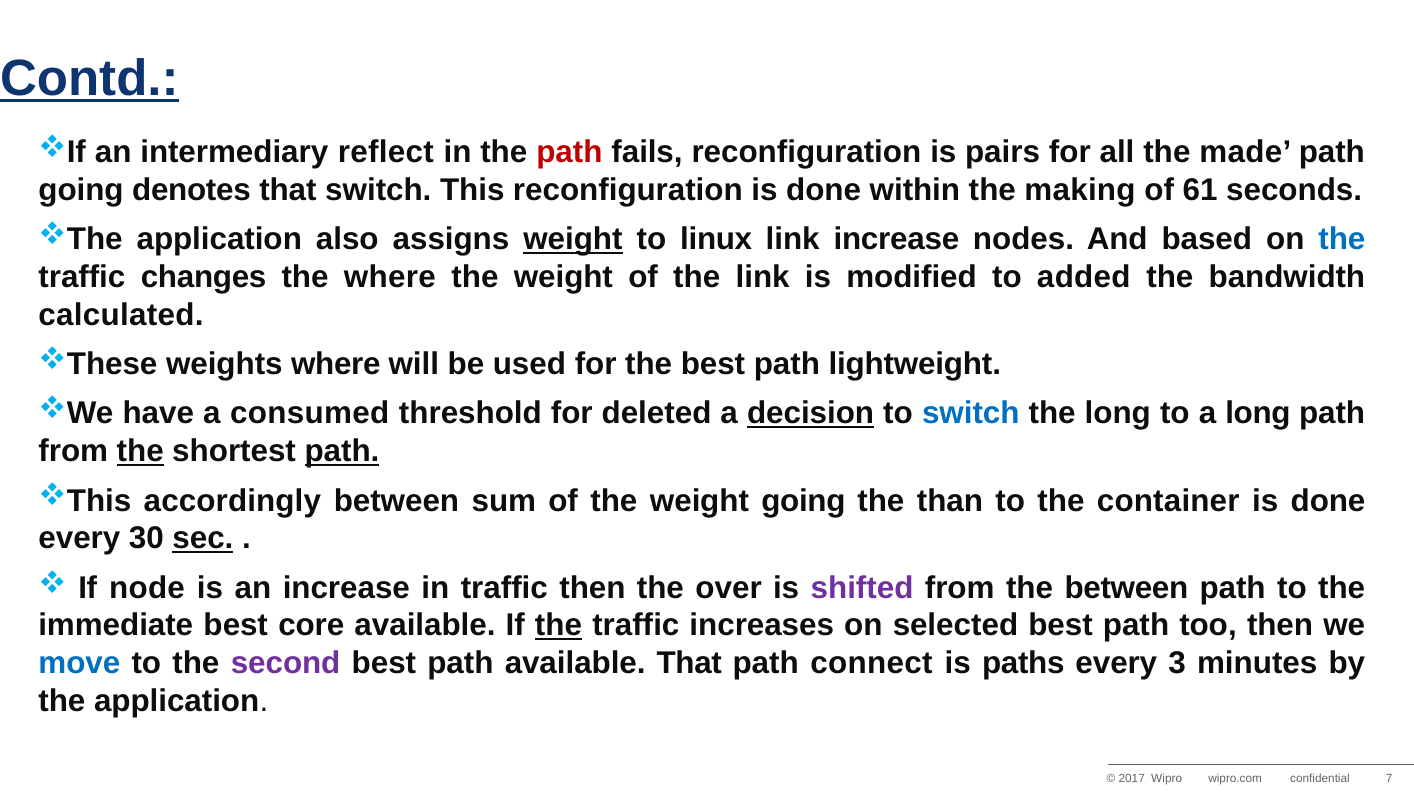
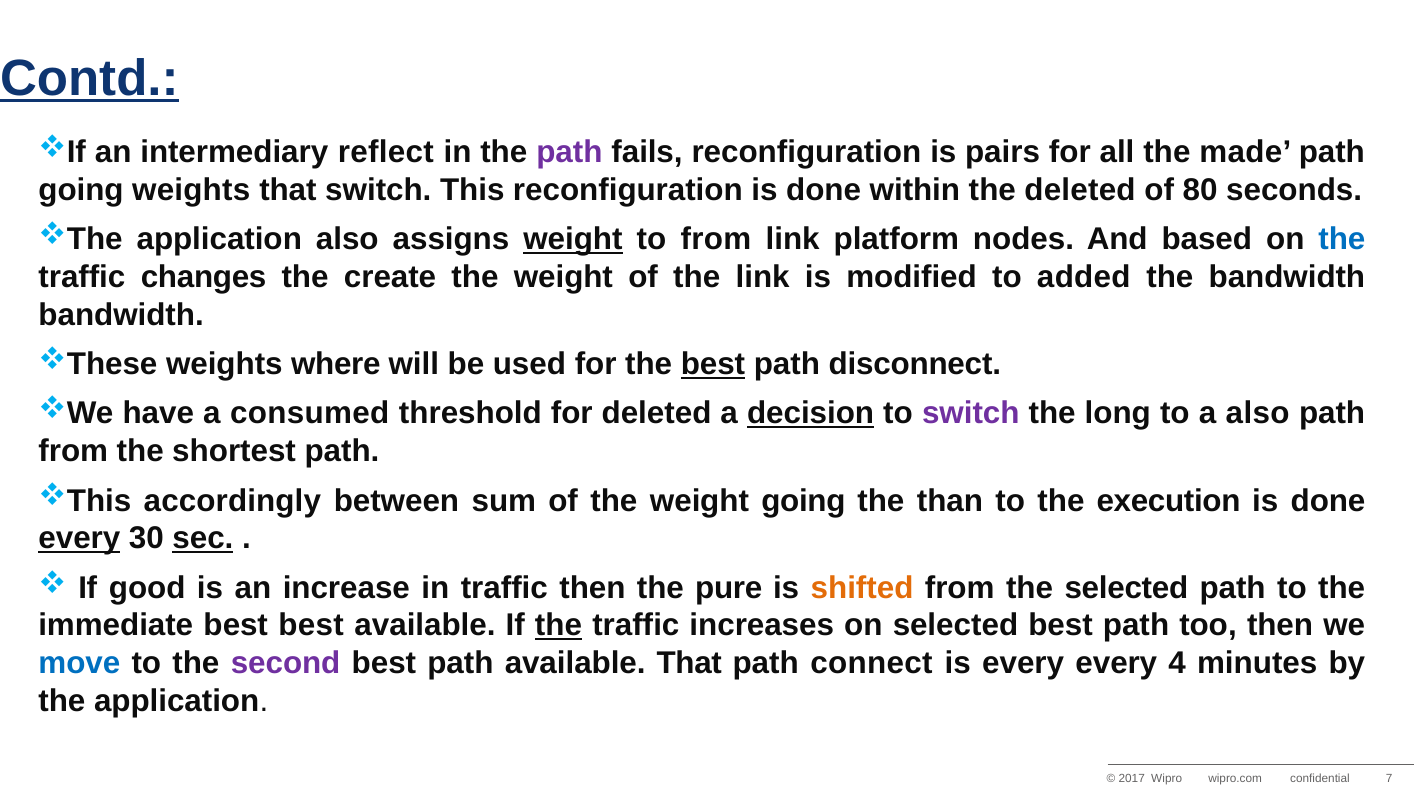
path colour: red -> purple (569, 152)
going denotes: denotes -> weights (191, 190)
the making: making -> deleted (1080, 190)
61: 61 -> 80 (1200, 190)
to linux: linux -> from (716, 239)
link increase: increase -> platform (896, 239)
the where: where -> create (390, 277)
calculated: calculated -> bandwidth (121, 315)
best underline: none -> present (713, 364)
lightweight: lightweight -> disconnect (915, 364)
switch colour: blue -> purple (971, 414)
a long: long -> also (1258, 414)
the underline: present -> none (140, 451)
path underline: present -> none (342, 451)
container: container -> execution (1168, 501)
every underline: none -> present (79, 539)
node: node -> good (147, 588)
over: over -> pure (729, 588)
shifted colour: purple -> orange (862, 588)
the between: between -> selected (1126, 588)
best core: core -> best (311, 626)
is paths: paths -> every (1023, 664)
3: 3 -> 4 (1177, 664)
